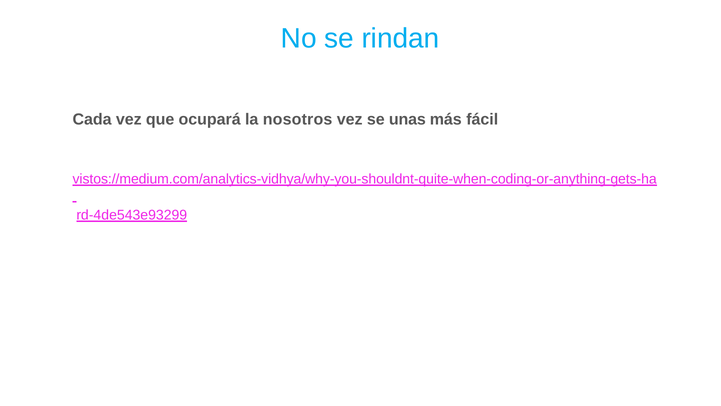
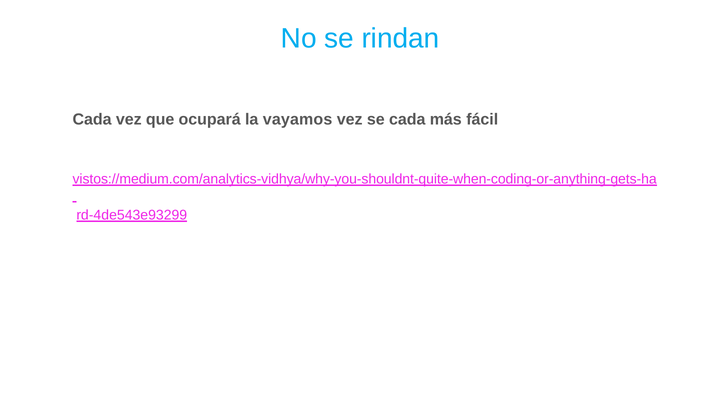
nosotros: nosotros -> vayamos (298, 119)
se unas: unas -> cada (407, 119)
